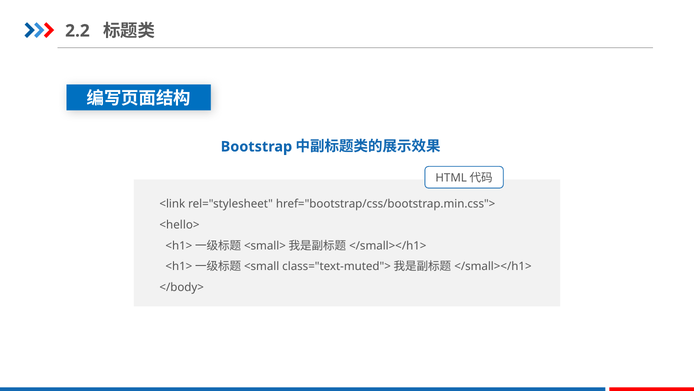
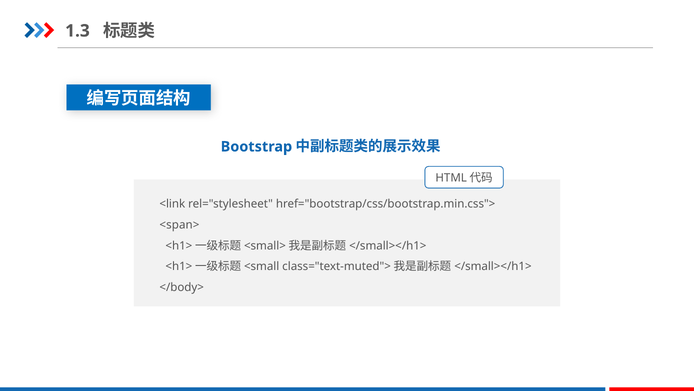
2.2: 2.2 -> 1.3 (77, 31)
<hello>: <hello> -> <span> (179, 225)
